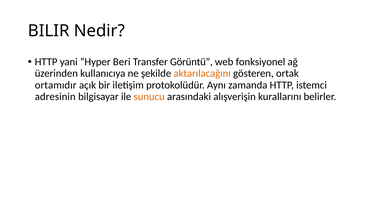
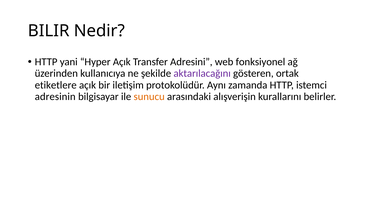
Hyper Beri: Beri -> Açık (122, 62)
Görüntü: Görüntü -> Adresini (191, 62)
aktarılacağını colour: orange -> purple (202, 73)
ortamıdır: ortamıdır -> etiketlere (56, 85)
